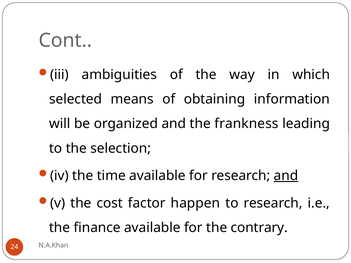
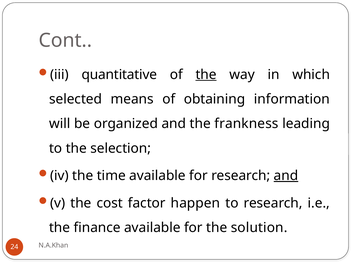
ambiguities: ambiguities -> quantitative (119, 75)
the underline: none -> present (206, 75)
contrary: contrary -> solution (259, 228)
